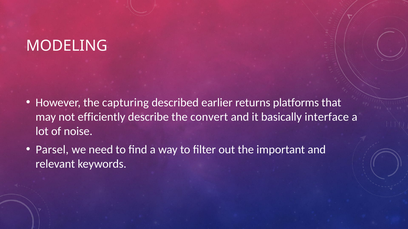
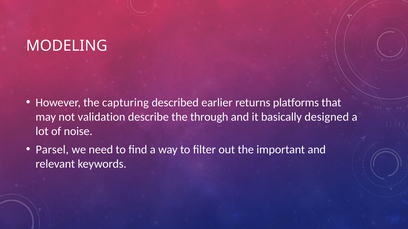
efficiently: efficiently -> validation (102, 117)
convert: convert -> through (209, 117)
interface: interface -> designed (327, 117)
